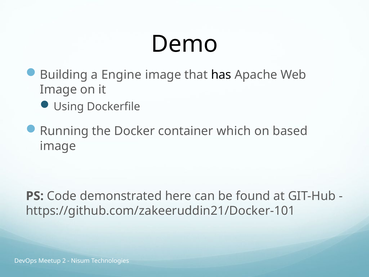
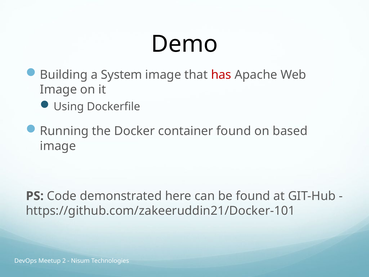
Engine: Engine -> System (122, 75)
has colour: black -> red (221, 75)
container which: which -> found (234, 131)
